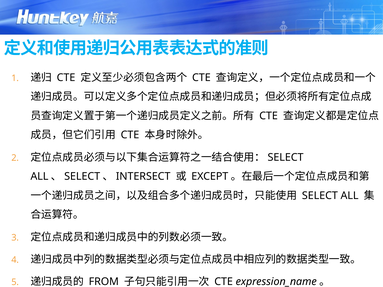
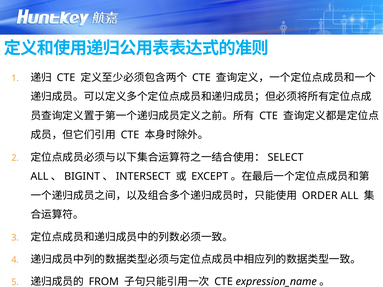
SELECT: SELECT -> BIGINT (82, 177)
SELECT: SELECT -> ORDER (320, 196)
